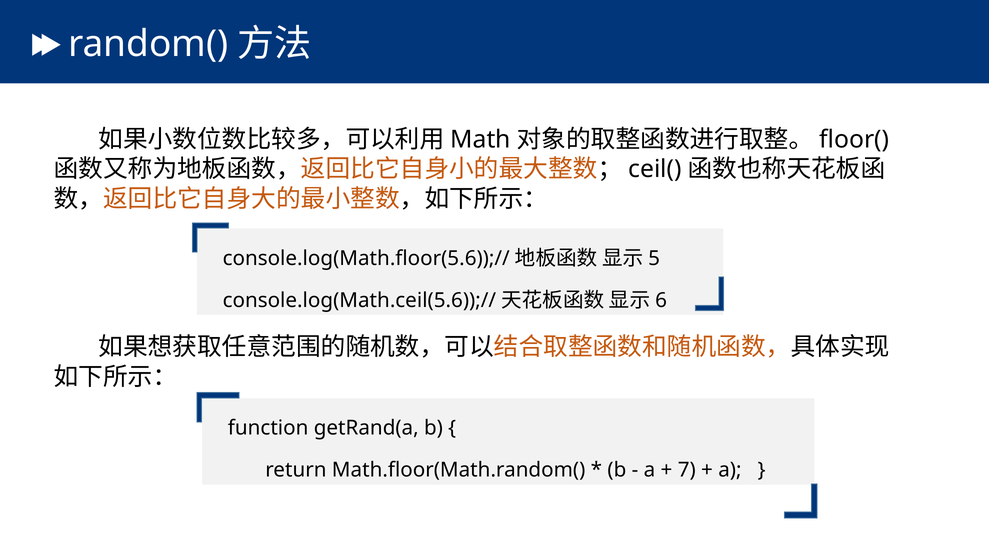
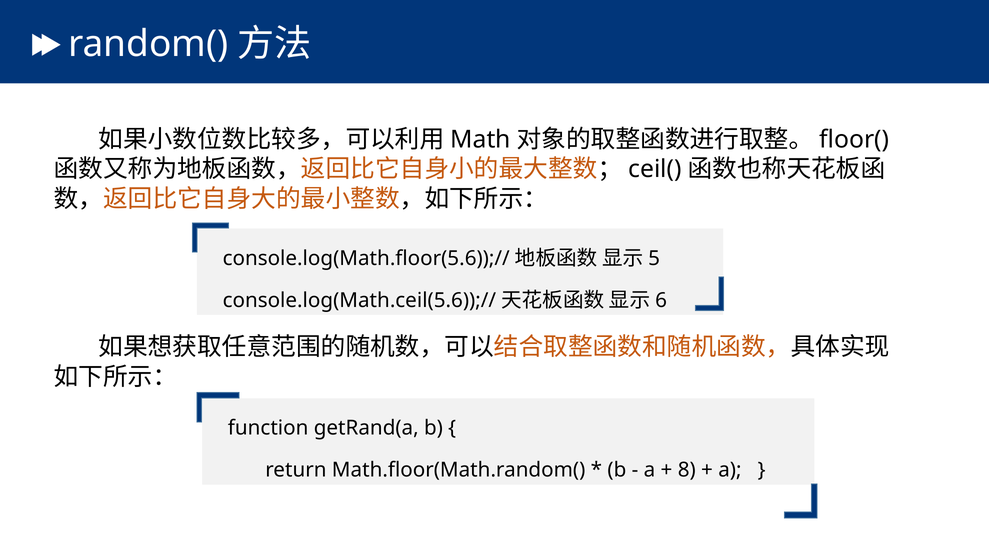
7: 7 -> 8 (687, 470)
